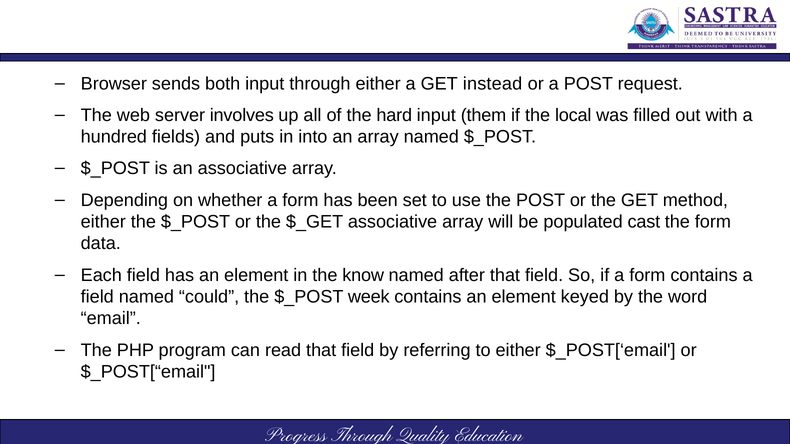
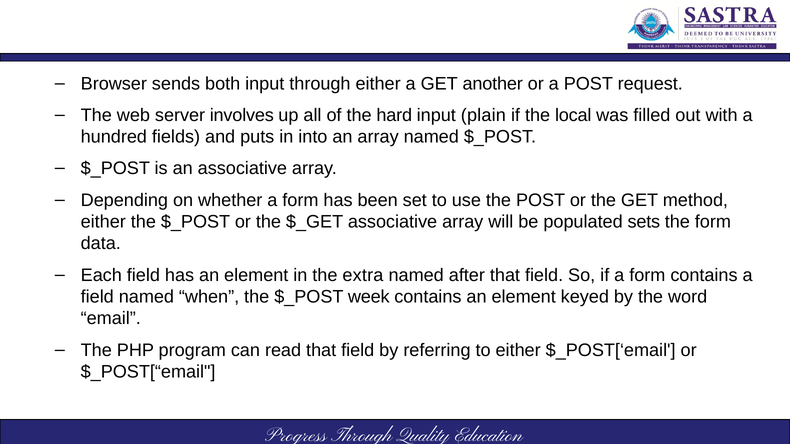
instead: instead -> another (493, 84)
them: them -> plain (483, 115)
cast: cast -> sets (644, 222)
know: know -> extra (363, 275)
could: could -> when (209, 297)
